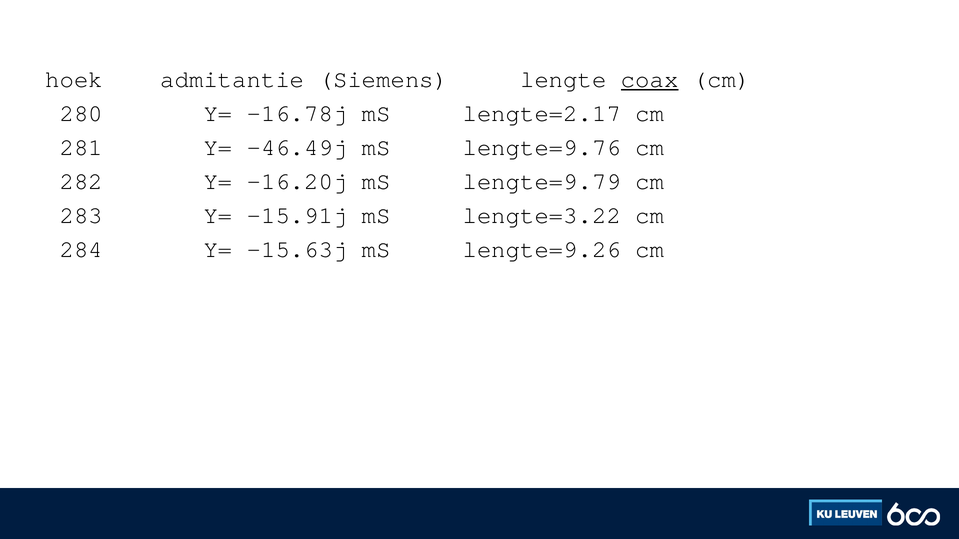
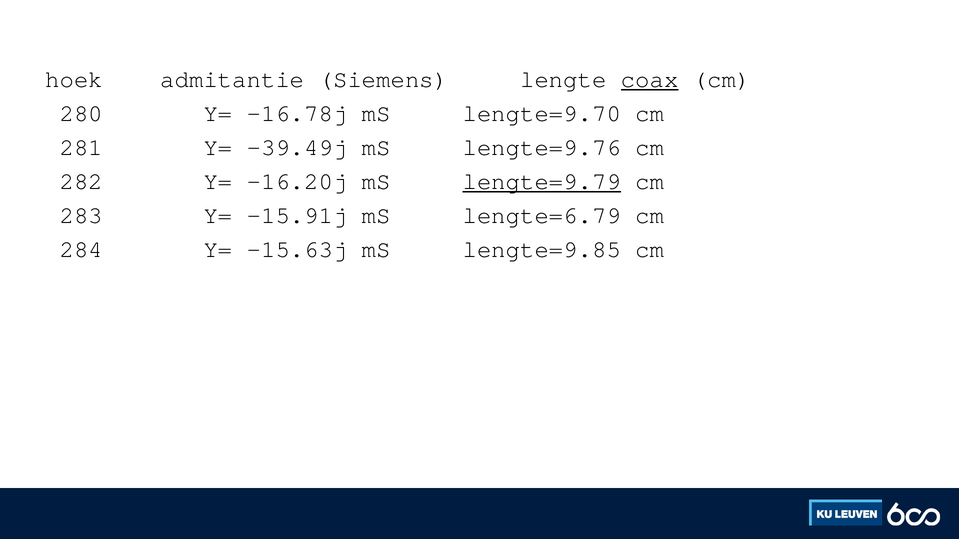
lengte=2.17: lengte=2.17 -> lengte=9.70 (542, 114)
-46.49j: -46.49j -> -39.49j (297, 148)
lengte=9.79 underline: none -> present (542, 182)
lengte=3.22: lengte=3.22 -> lengte=6.79 (542, 216)
lengte=9.26: lengte=9.26 -> lengte=9.85 (542, 250)
